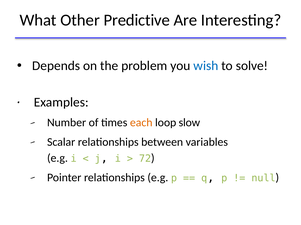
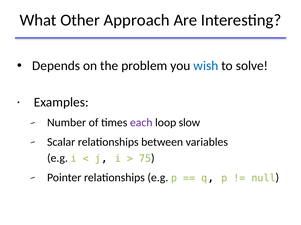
Predictive: Predictive -> Approach (137, 20)
each colour: orange -> purple (141, 123)
72: 72 -> 75 (145, 159)
